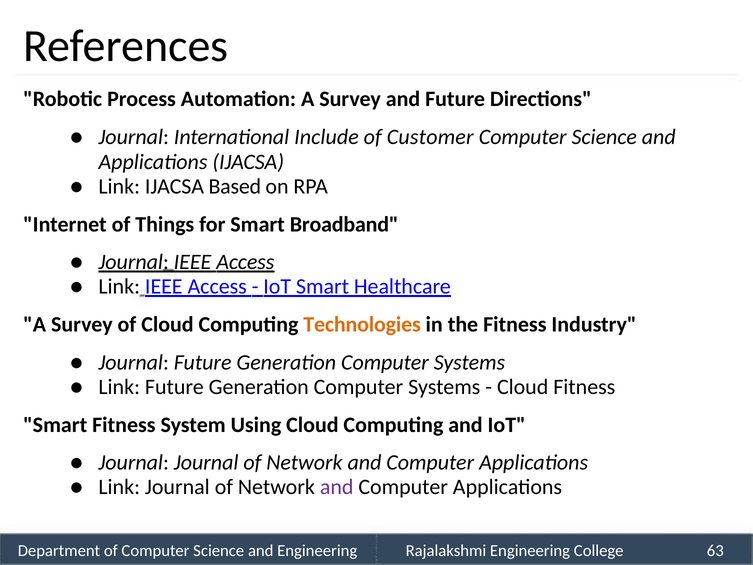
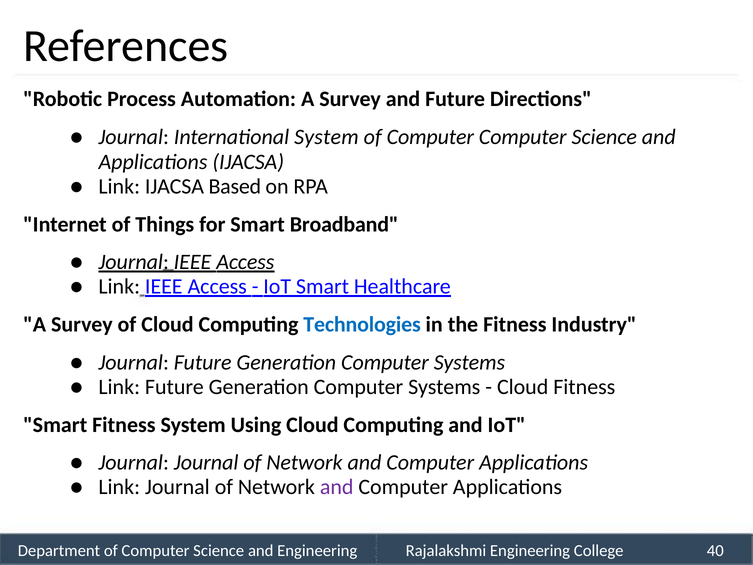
International Include: Include -> System (326, 137)
Customer: Customer -> Computer (430, 137)
Technologies colour: orange -> blue (362, 325)
63: 63 -> 40 (715, 550)
